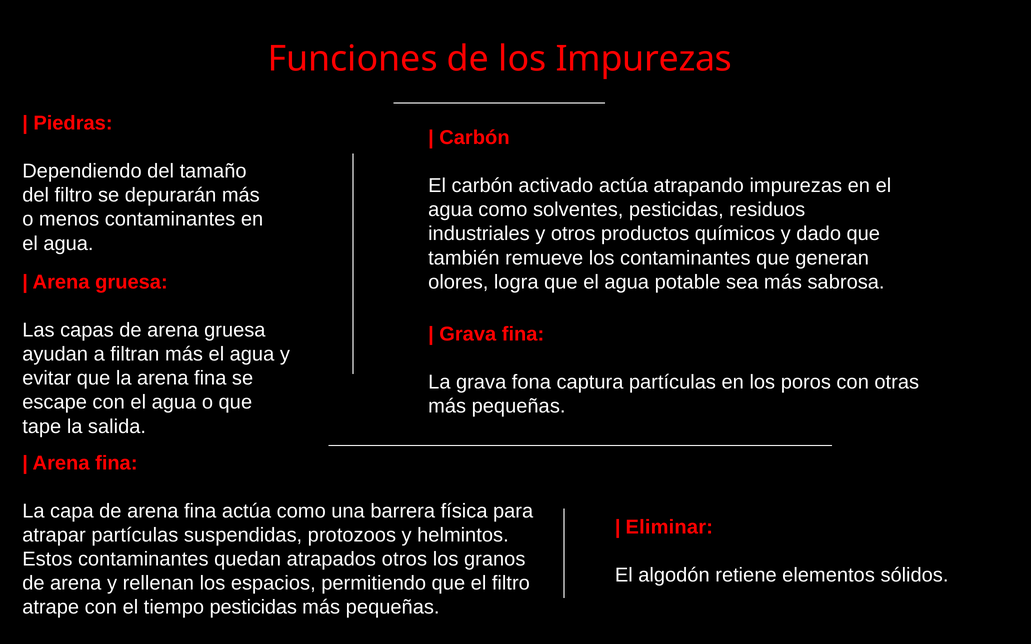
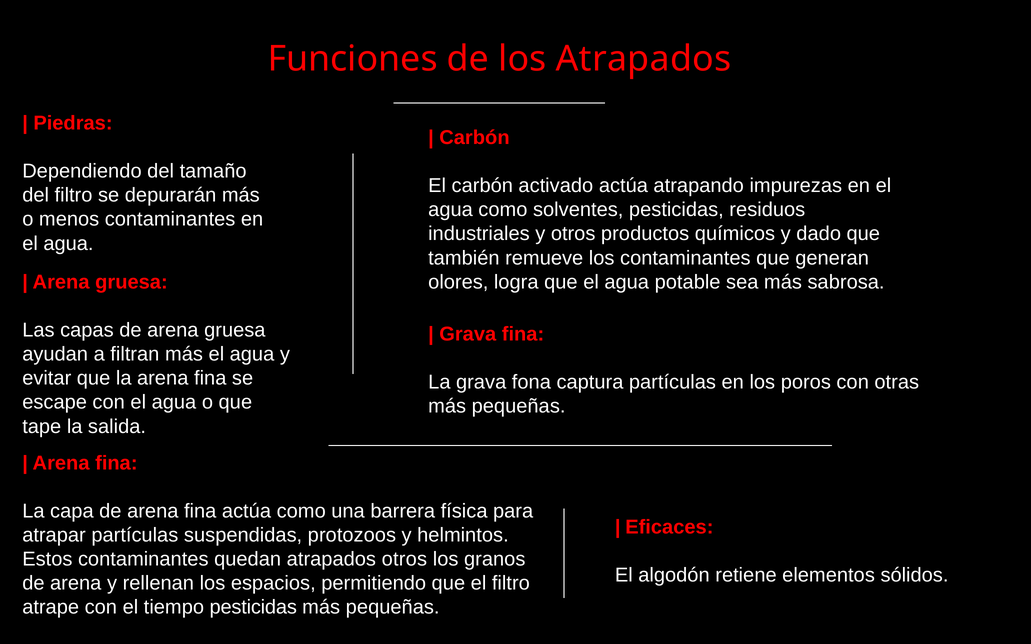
los Impurezas: Impurezas -> Atrapados (644, 59)
Eliminar: Eliminar -> Eficaces (669, 527)
